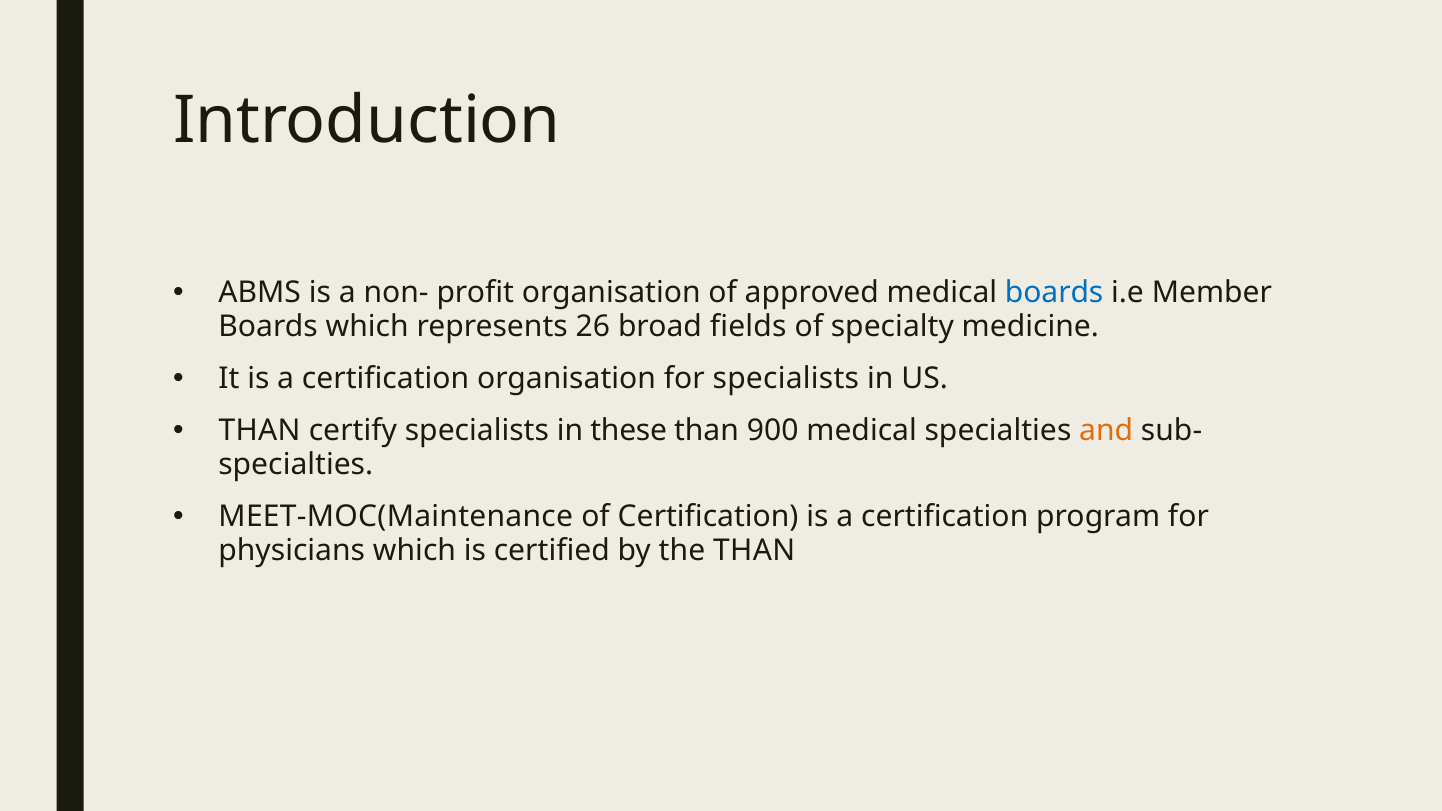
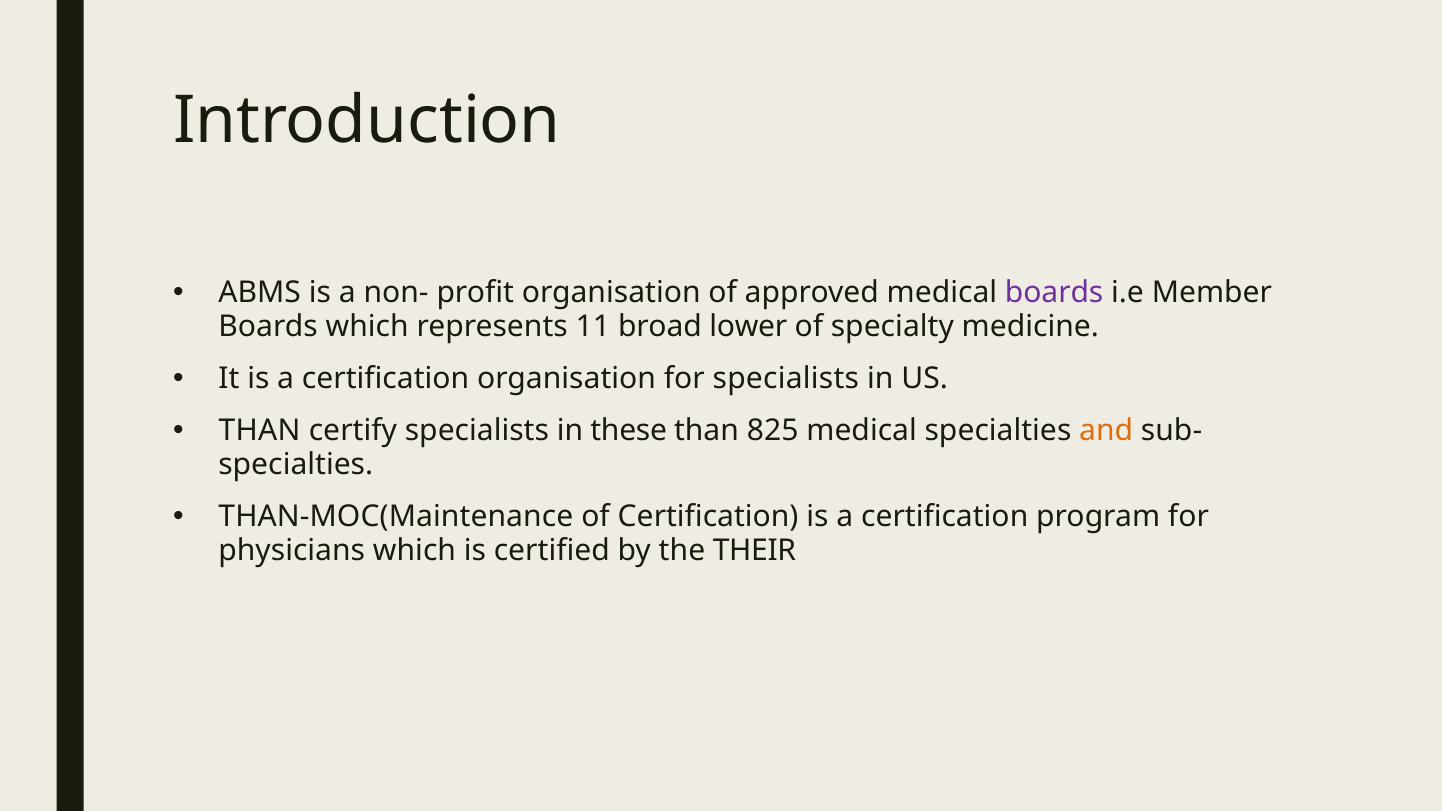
boards colour: blue -> purple (1054, 293)
26: 26 -> 11 (593, 327)
fields: fields -> lower (748, 327)
900: 900 -> 825 (773, 431)
MEET-MOC(Maintenance: MEET-MOC(Maintenance -> THAN-MOC(Maintenance (396, 517)
the THAN: THAN -> THEIR (754, 550)
